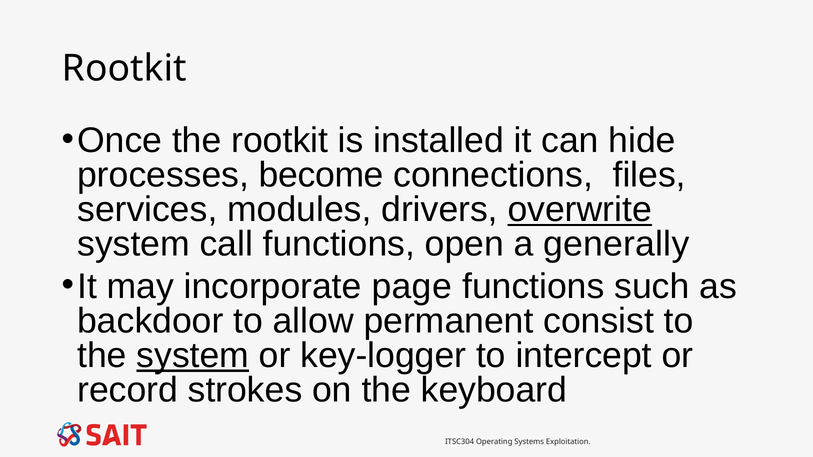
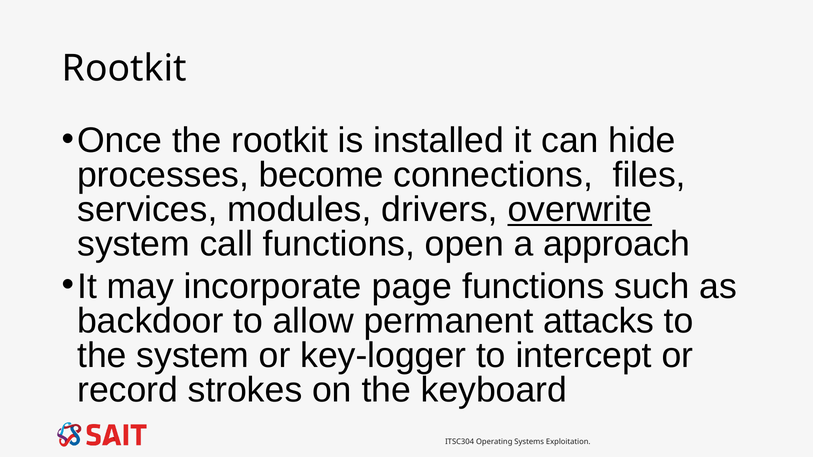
generally: generally -> approach (617, 244)
consist: consist -> attacks (599, 321)
system underline: present -> none (193, 356)
